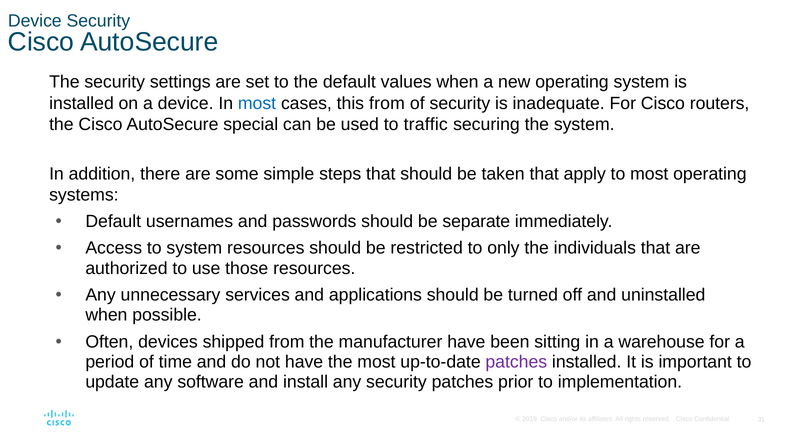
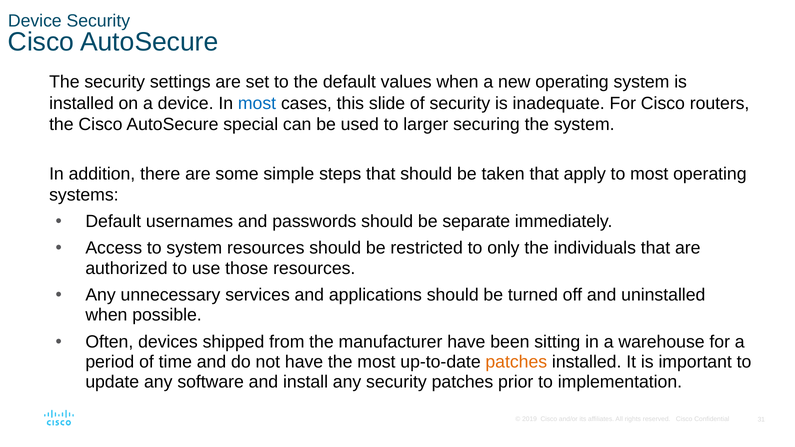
this from: from -> slide (387, 103)
traffic: traffic -> larger (426, 125)
patches colour: purple -> orange (516, 362)
